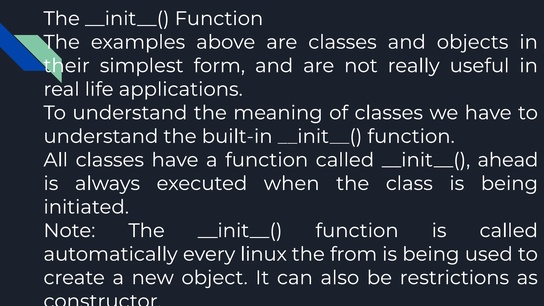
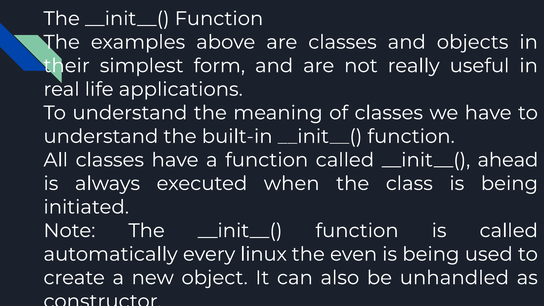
from: from -> even (354, 254)
restrictions: restrictions -> unhandled (454, 278)
